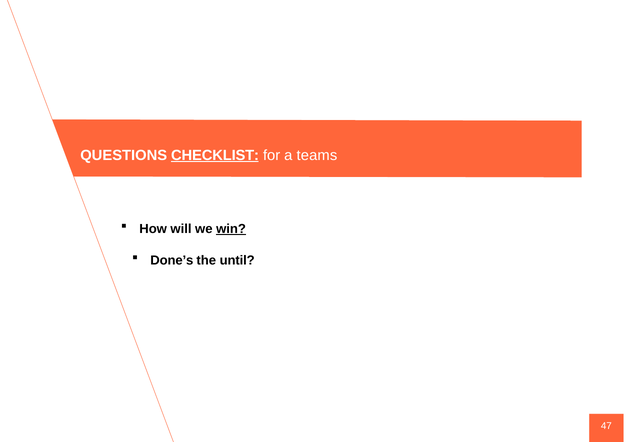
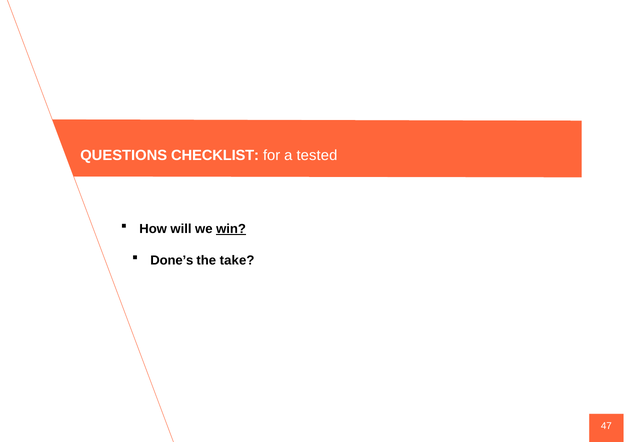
CHECKLIST underline: present -> none (215, 155)
teams: teams -> tested (317, 155)
until: until -> take (237, 260)
